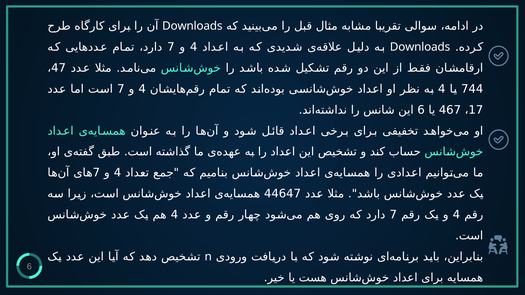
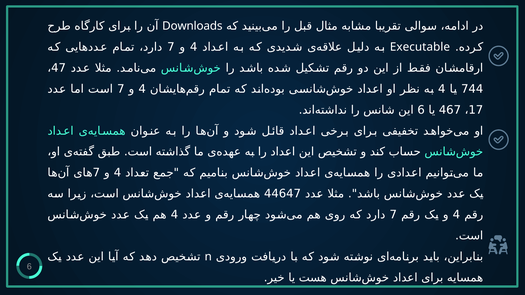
Downloads: Downloads -> Executable (420, 47)
